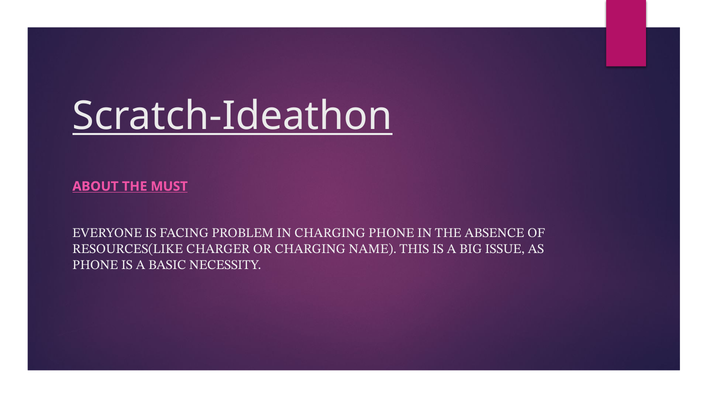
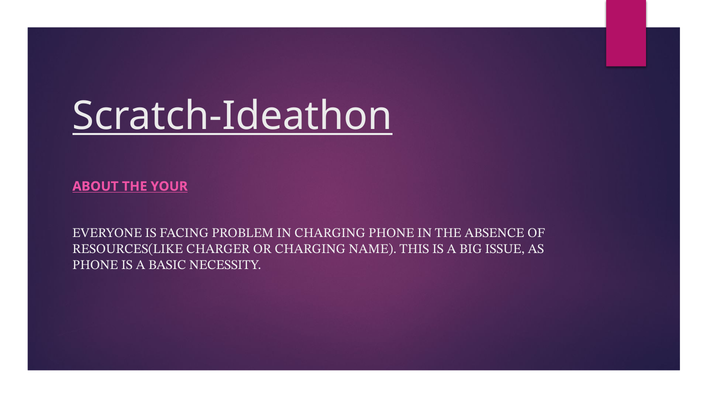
MUST: MUST -> YOUR (169, 186)
